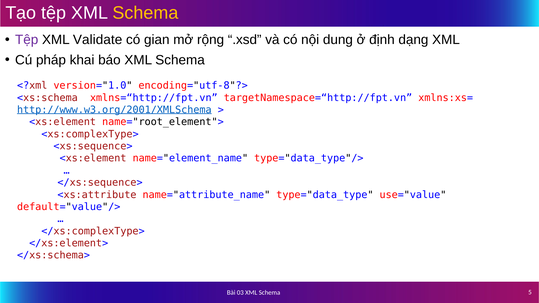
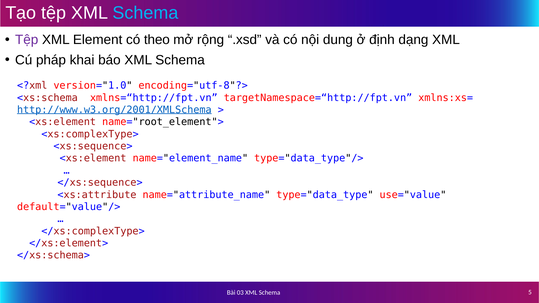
Schema colour: yellow -> light blue (145, 13)
Validate: Validate -> Element (98, 40)
gian: gian -> theo (157, 40)
